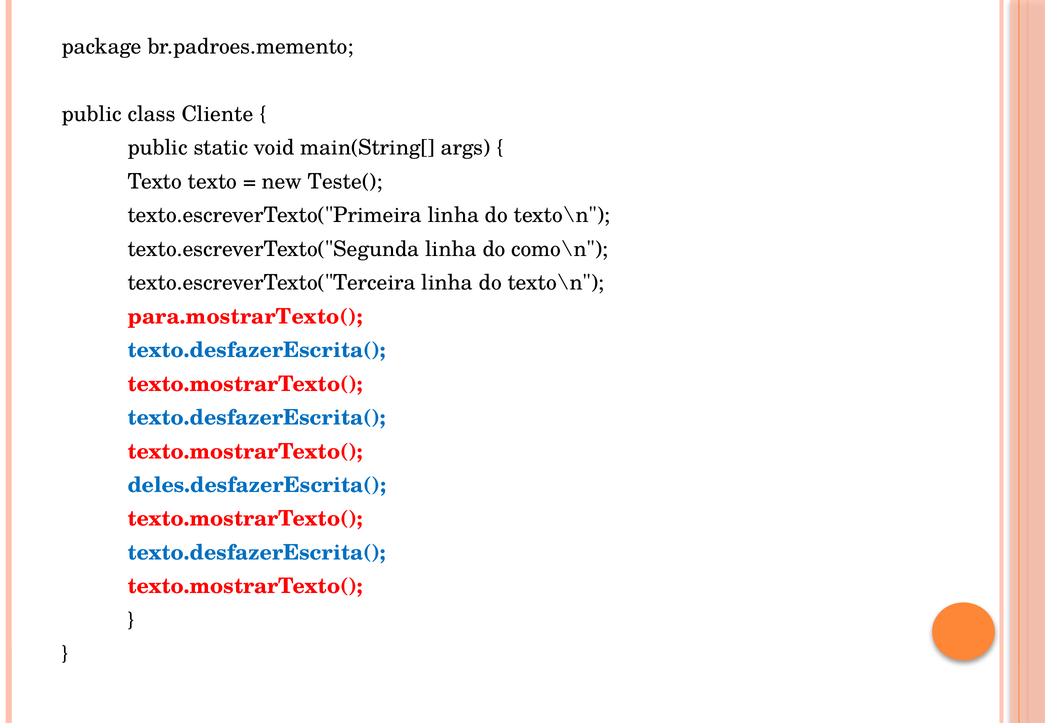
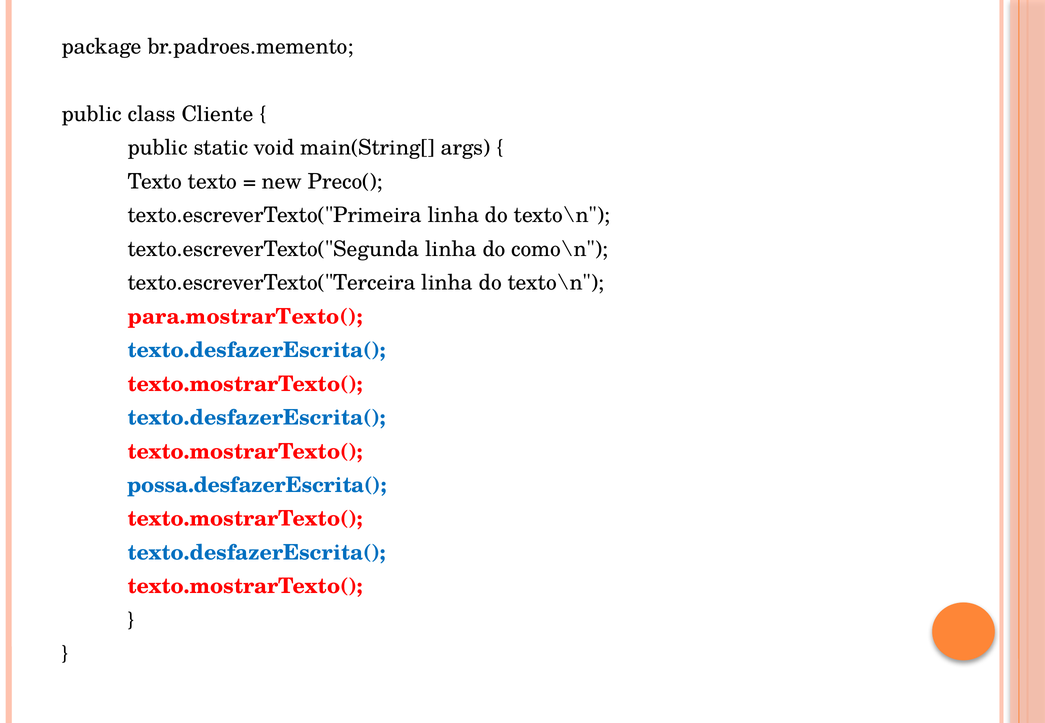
Teste(: Teste( -> Preco( (345, 182)
deles.desfazerEscrita(: deles.desfazerEscrita( -> possa.desfazerEscrita( (257, 485)
